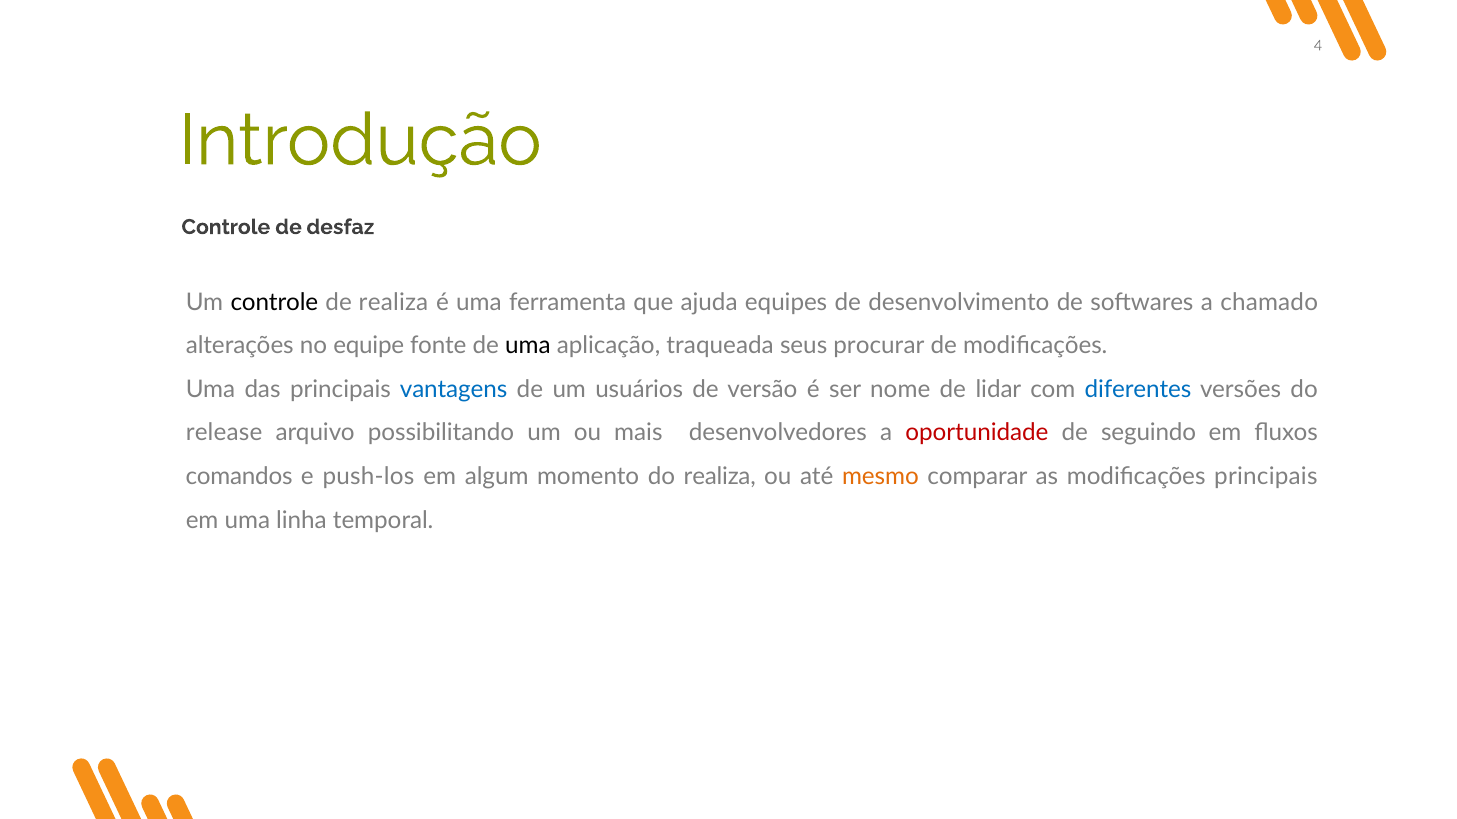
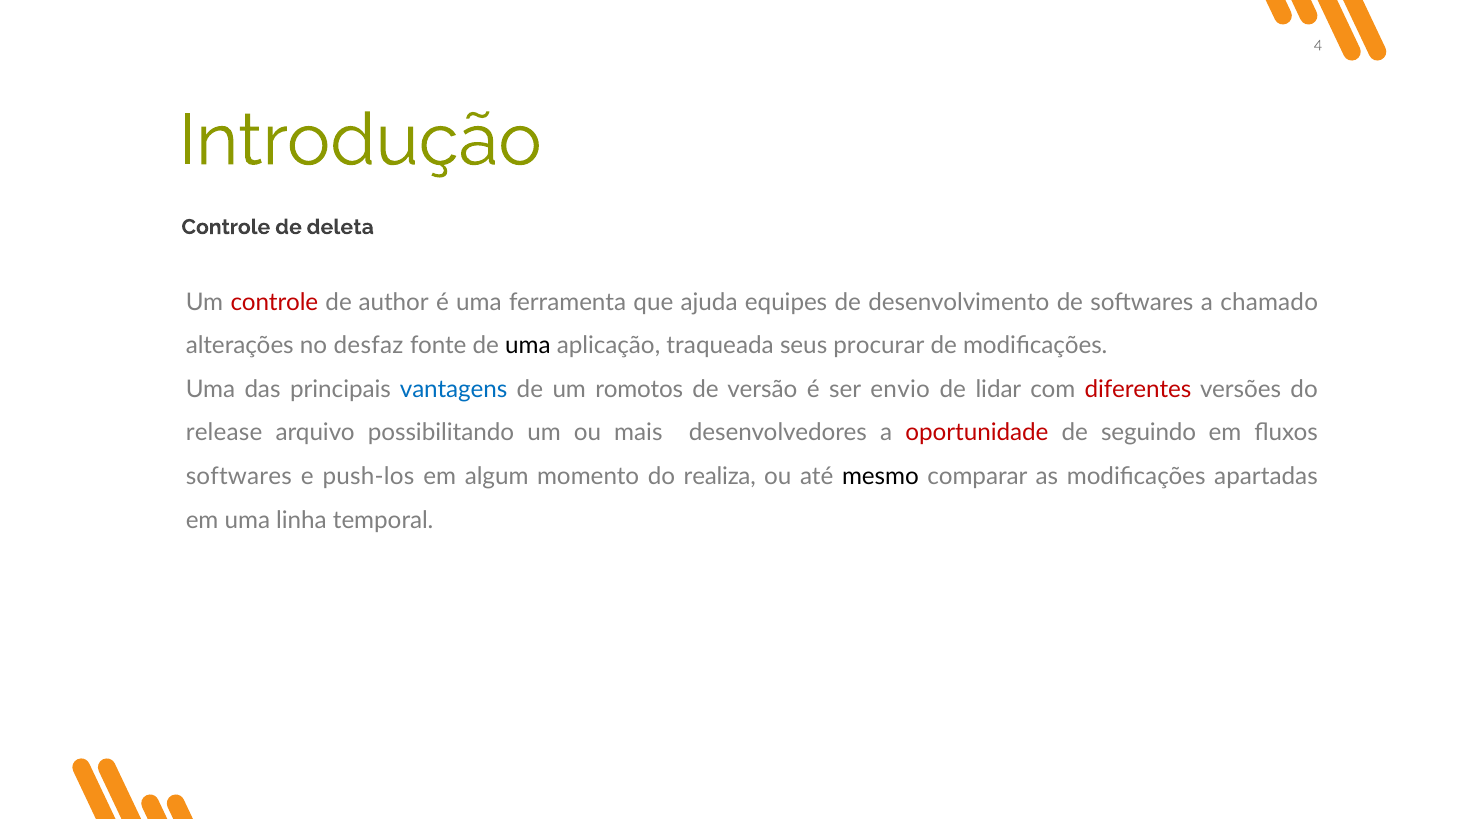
desfaz: desfaz -> deleta (340, 227)
controle colour: black -> red (274, 302)
de realiza: realiza -> author (394, 302)
equipe: equipe -> desfaz (368, 346)
usuários: usuários -> romotos (639, 390)
nome: nome -> envio (900, 390)
diferentes colour: blue -> red (1138, 390)
comandos: comandos -> softwares (239, 477)
mesmo colour: orange -> black (880, 477)
modificações principais: principais -> apartadas (1266, 477)
